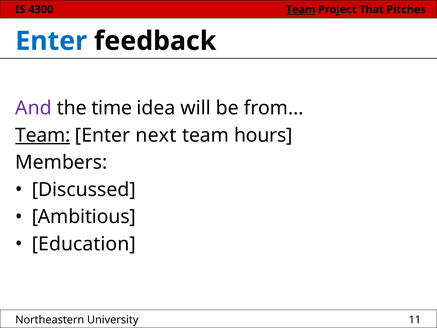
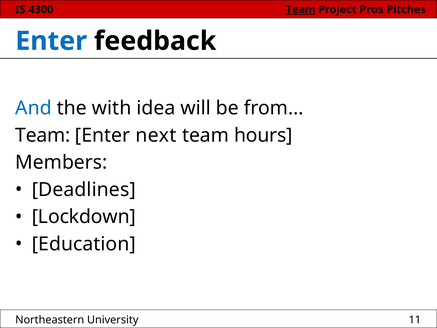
That: That -> Pros (371, 9)
And colour: purple -> blue (33, 108)
time: time -> with (112, 108)
Team underline: present -> none (43, 135)
Discussed: Discussed -> Deadlines (84, 190)
Ambitious: Ambitious -> Lockdown (84, 217)
